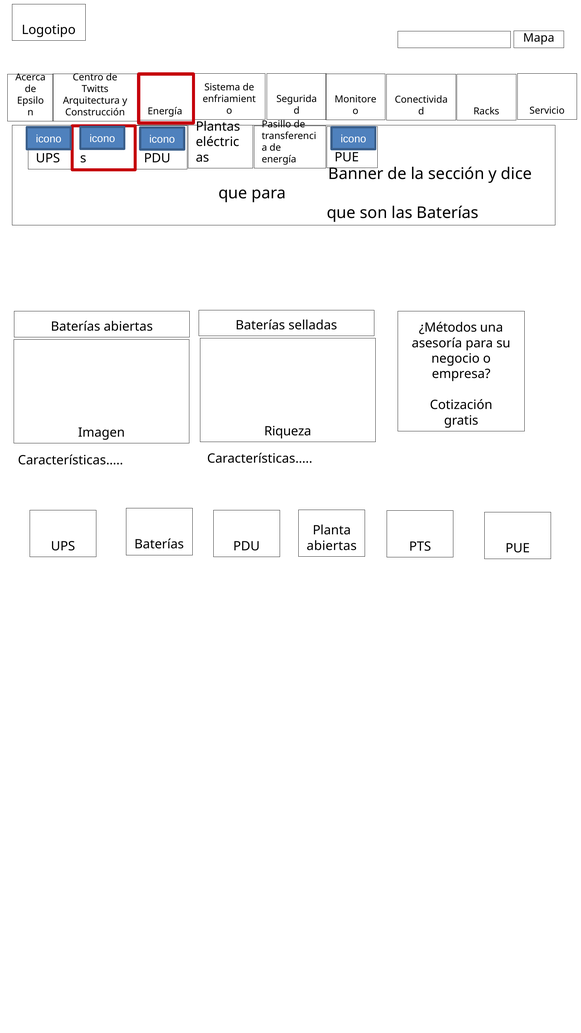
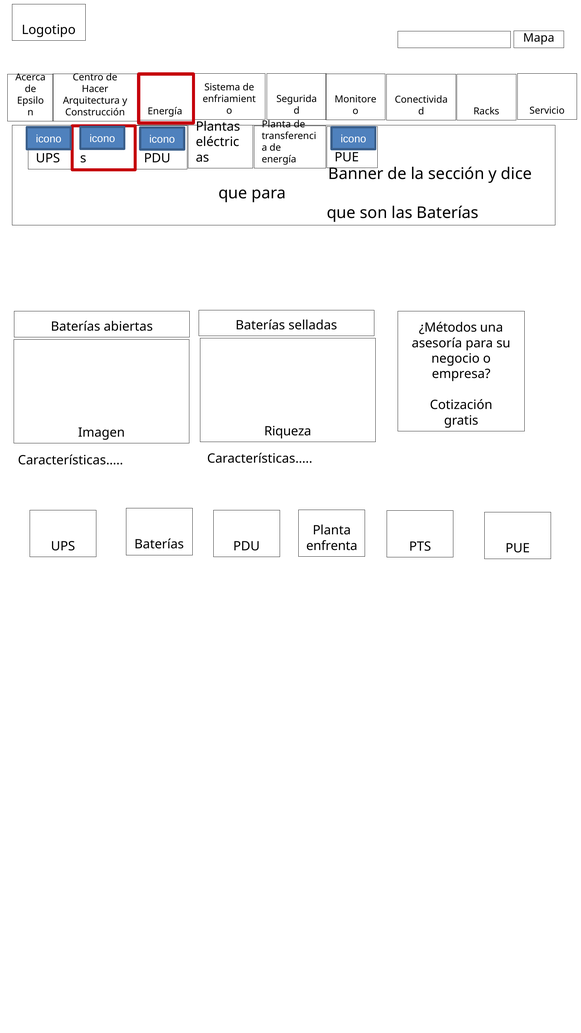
Twitts: Twitts -> Hacer (95, 89)
Pasillo: Pasillo -> Planta (276, 124)
abiertas: abiertas -> enfrenta (332, 546)
